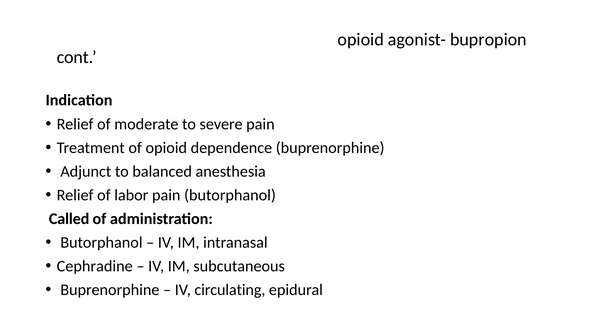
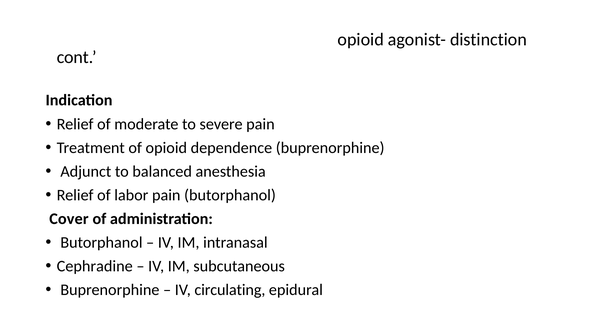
bupropion: bupropion -> distinction (488, 40)
Called: Called -> Cover (69, 219)
